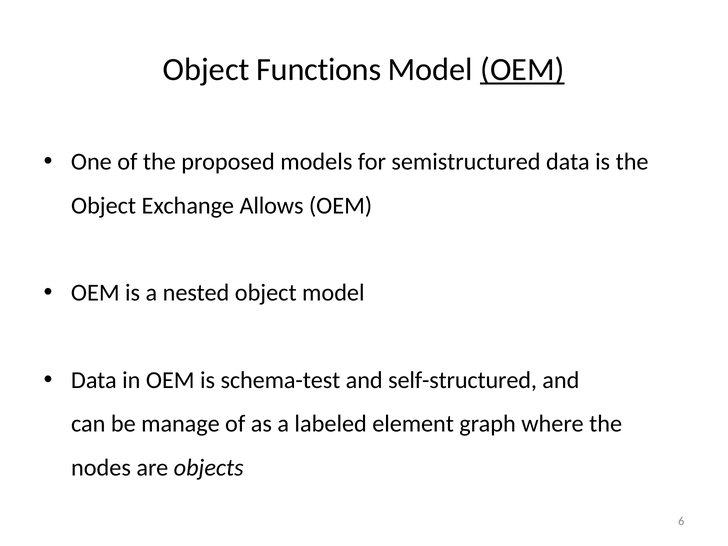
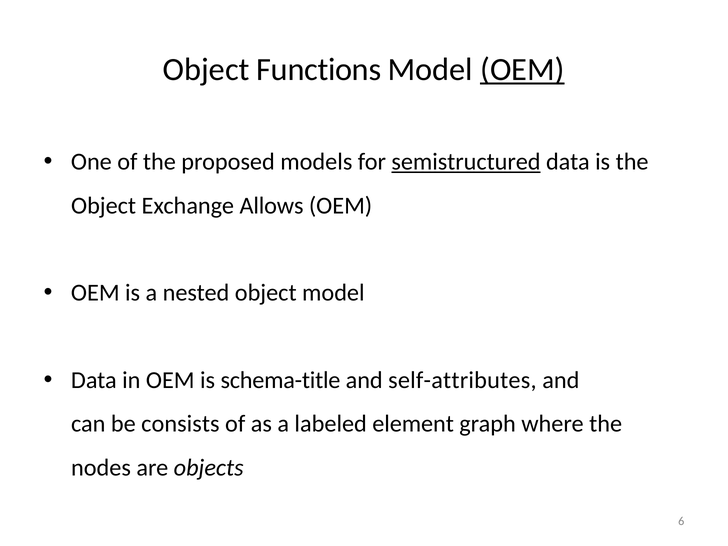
semistructured underline: none -> present (466, 162)
schema-test: schema-test -> schema-title (280, 380)
self-structured: self-structured -> self-attributes (462, 380)
manage: manage -> consists (180, 424)
